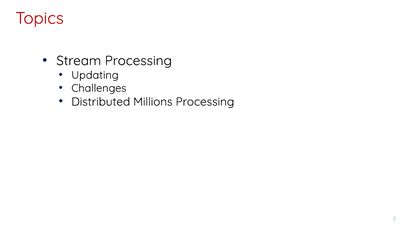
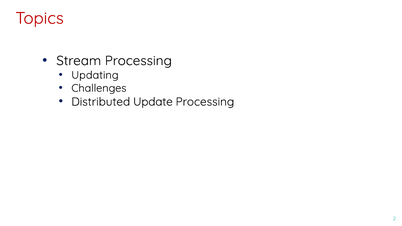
Millions: Millions -> Update (153, 102)
